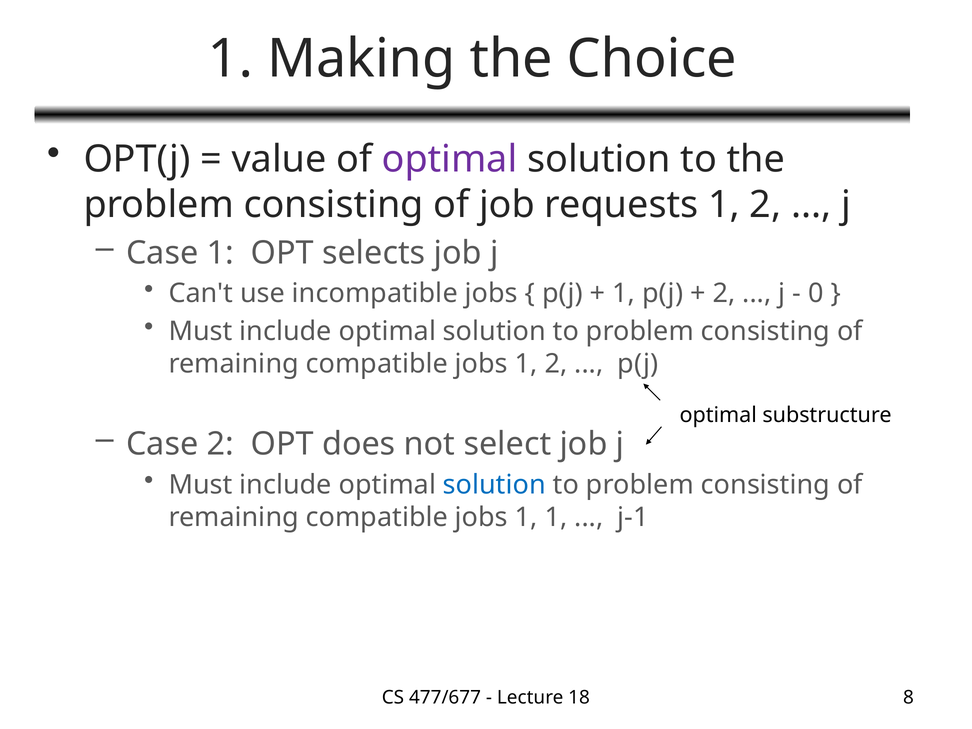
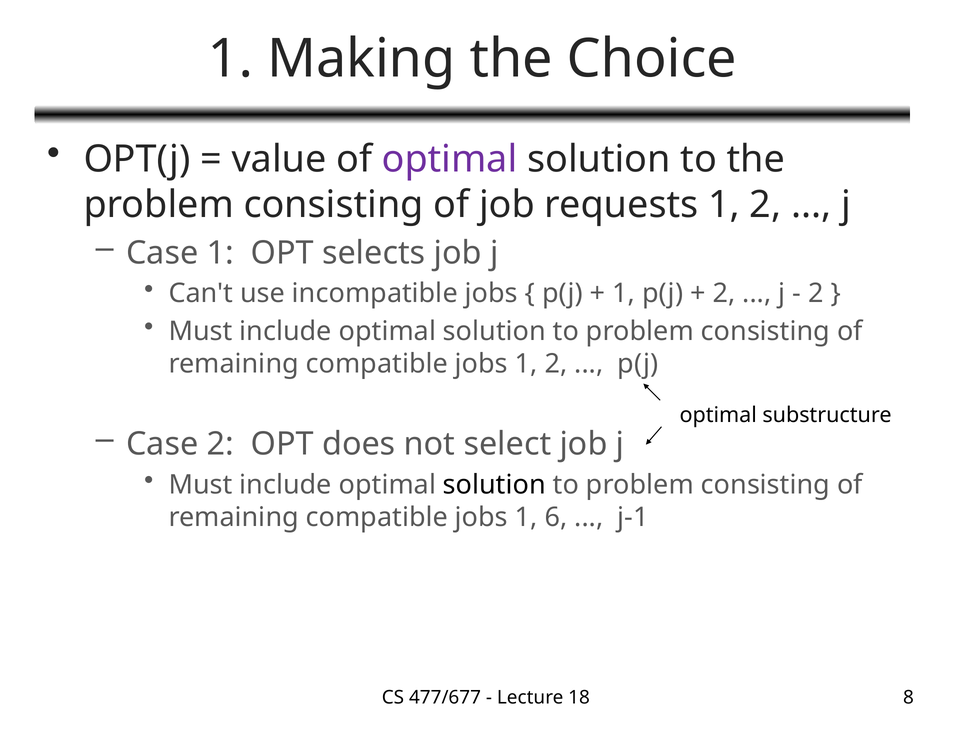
0: 0 -> 2 (816, 294)
solution colour: blue -> black (494, 485)
1 1: 1 -> 6 (556, 517)
